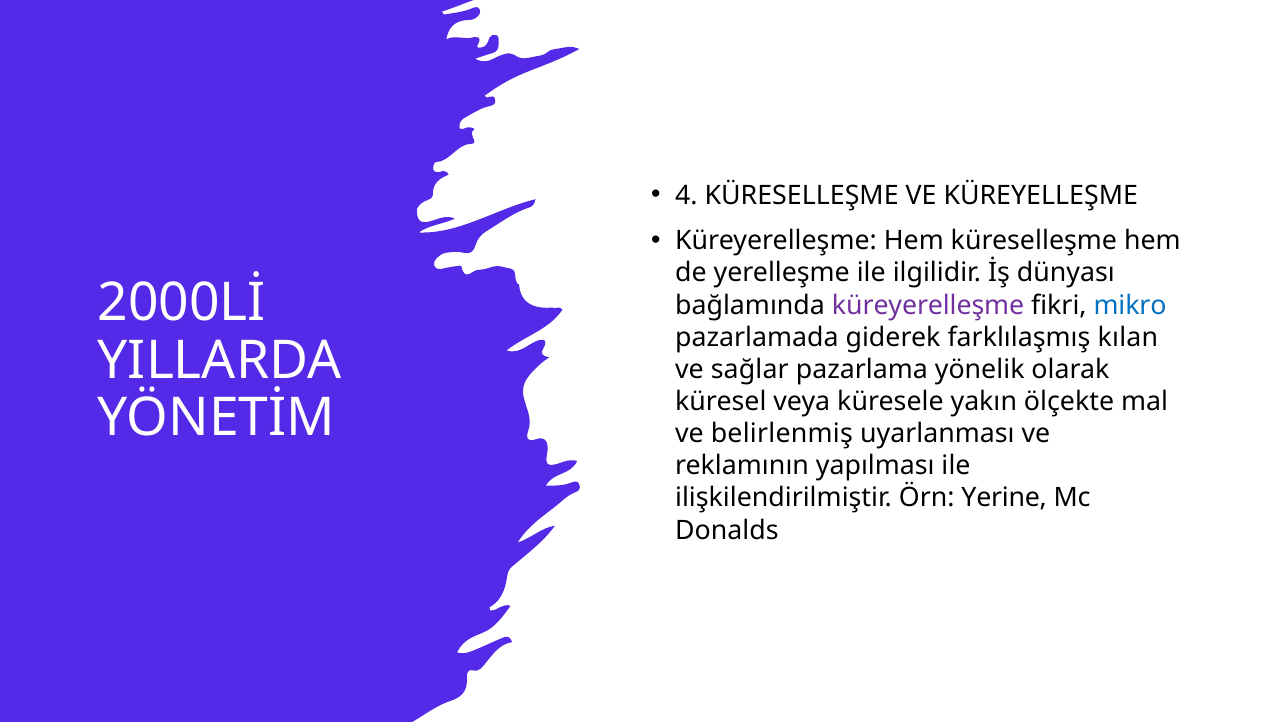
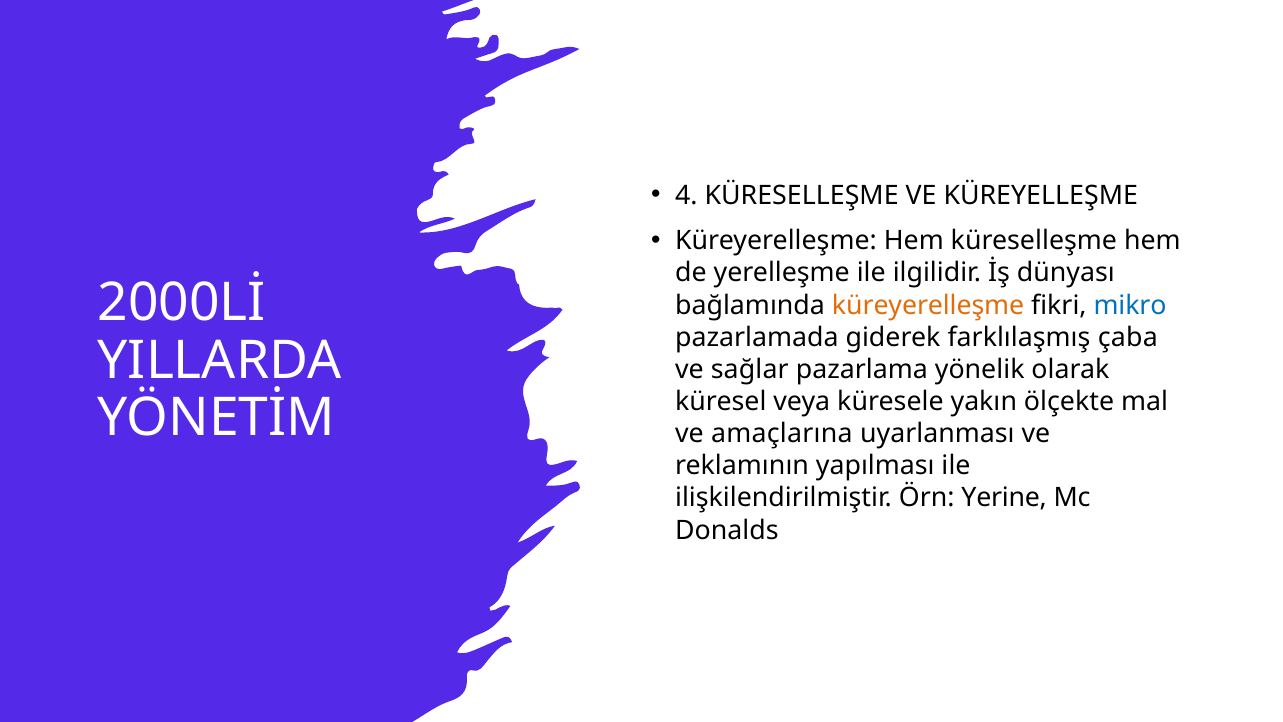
küreyerelleşme colour: purple -> orange (928, 305)
kılan: kılan -> çaba (1128, 337)
belirlenmiş: belirlenmiş -> amaçlarına (782, 434)
